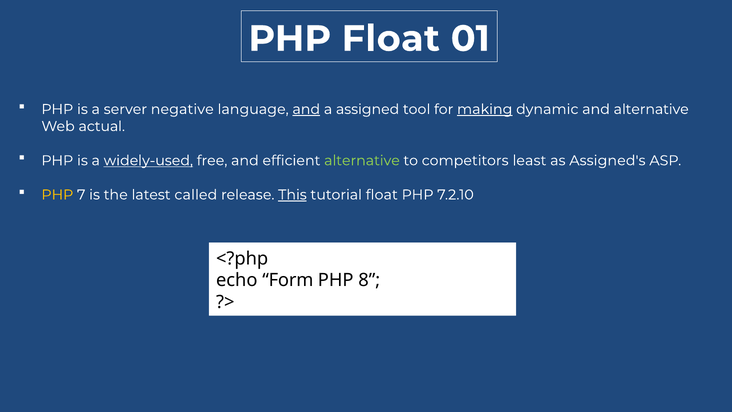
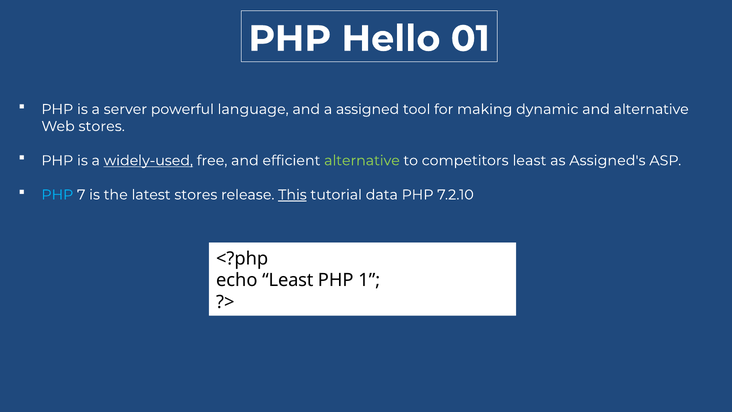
PHP Float: Float -> Hello (391, 39)
negative: negative -> powerful (182, 109)
and underline: present -> none (306, 109)
making underline: present -> none (485, 109)
Web actual: actual -> stores (102, 126)
PHP colour: yellow -> light blue (57, 195)
latest called: called -> stores (196, 195)
tutorial float: float -> data (382, 195)
echo Form: Form -> Least (288, 280)
8: 8 -> 1 (369, 280)
